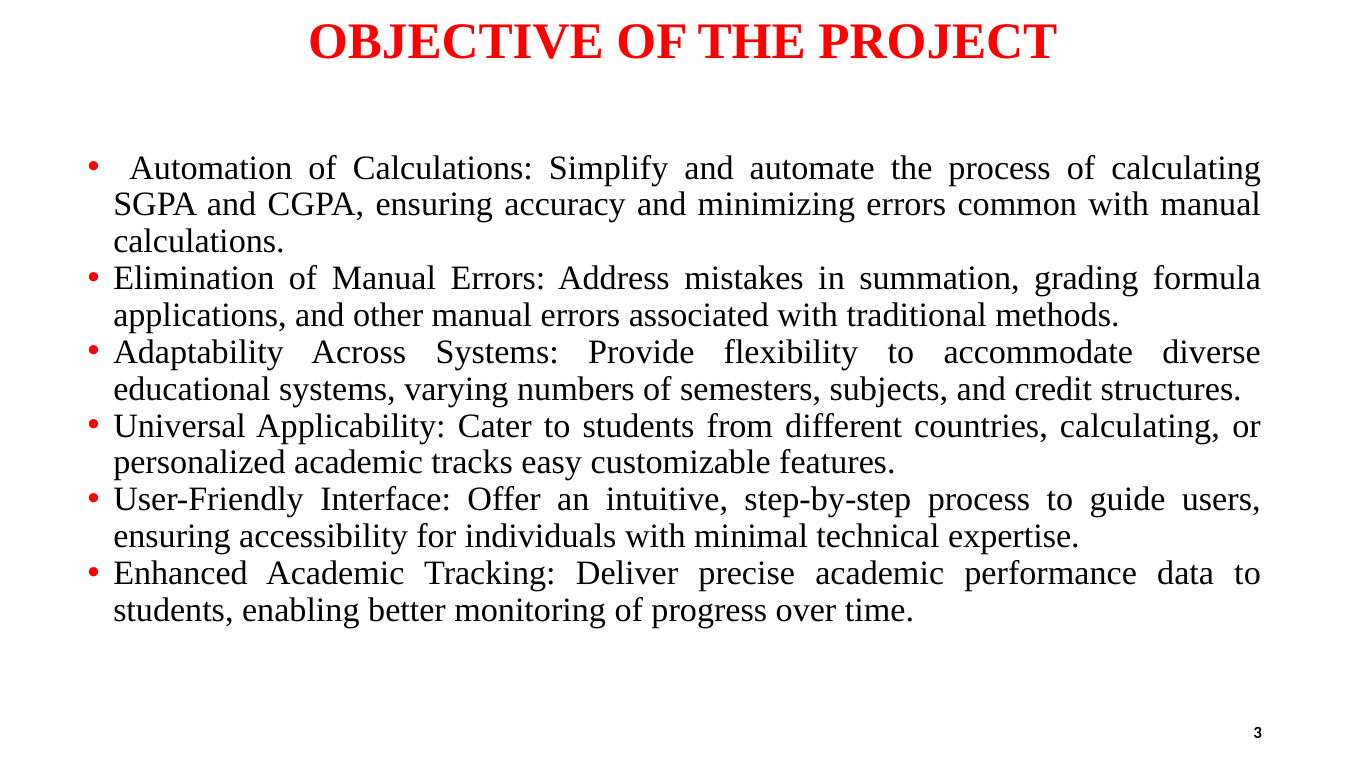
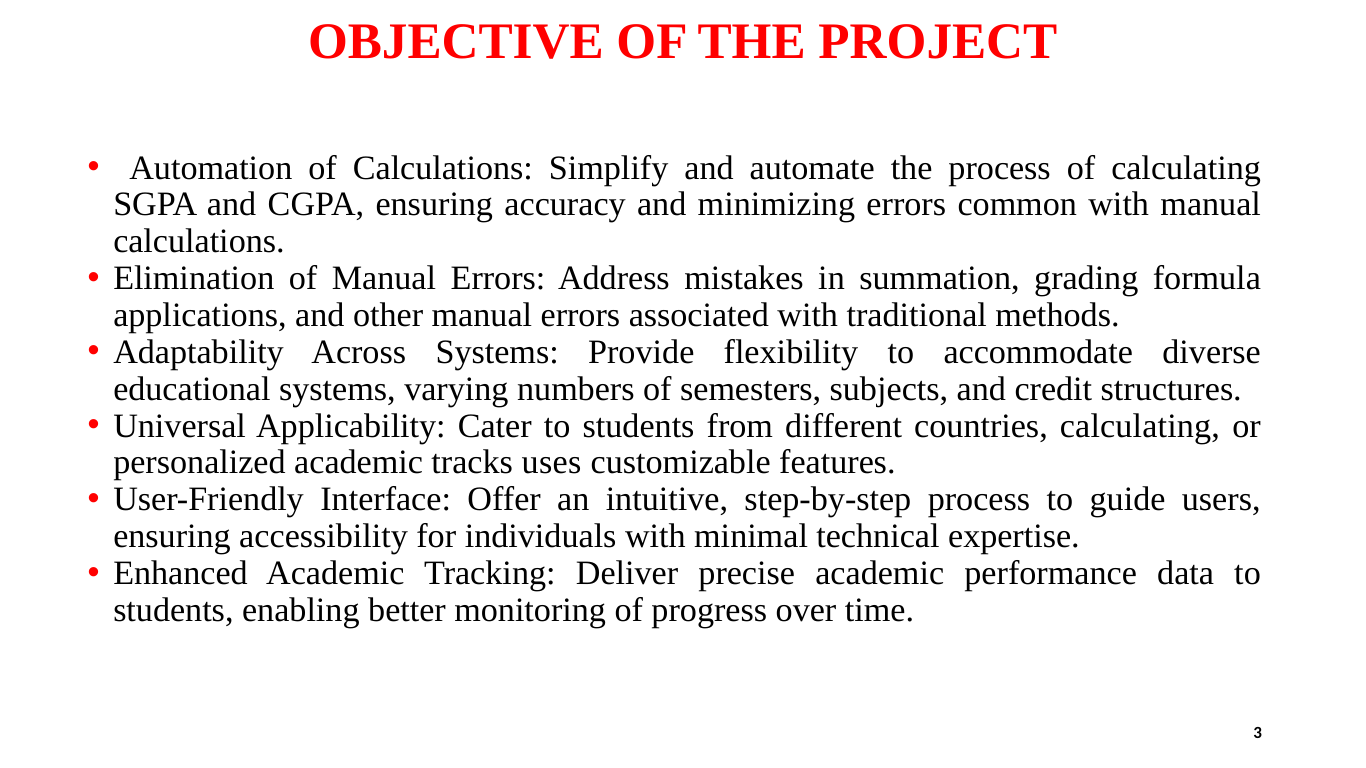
easy: easy -> uses (552, 463)
